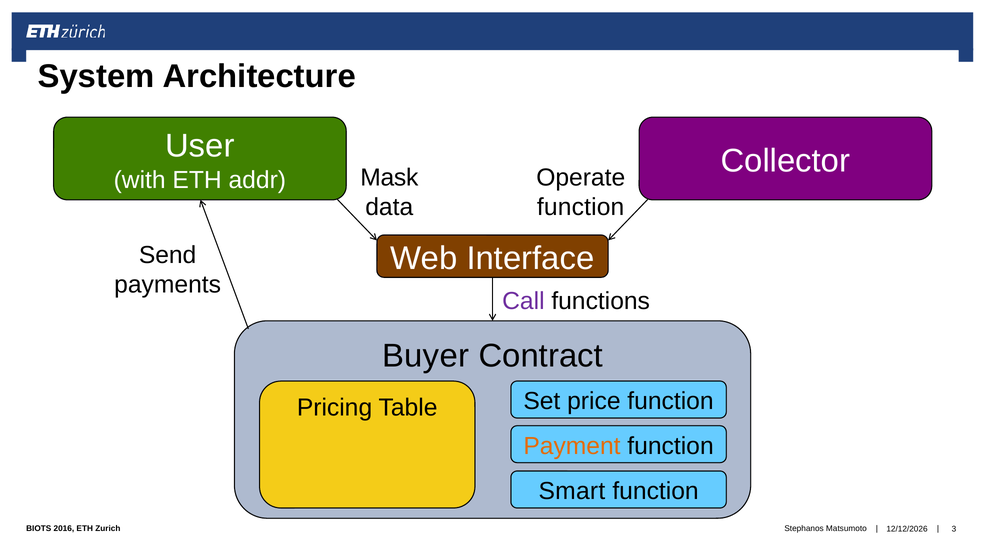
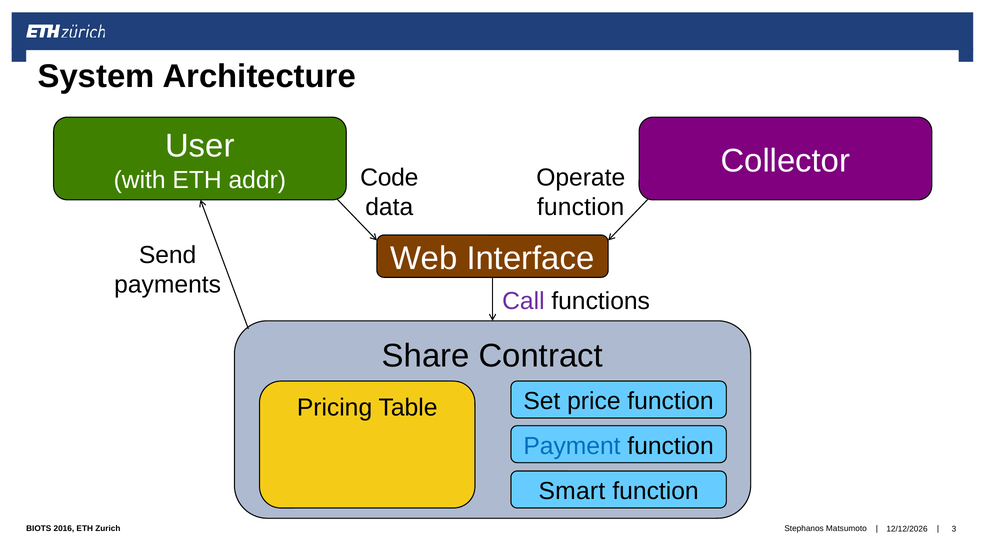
Mask: Mask -> Code (389, 178)
Buyer: Buyer -> Share (426, 356)
Payment colour: orange -> blue (572, 446)
